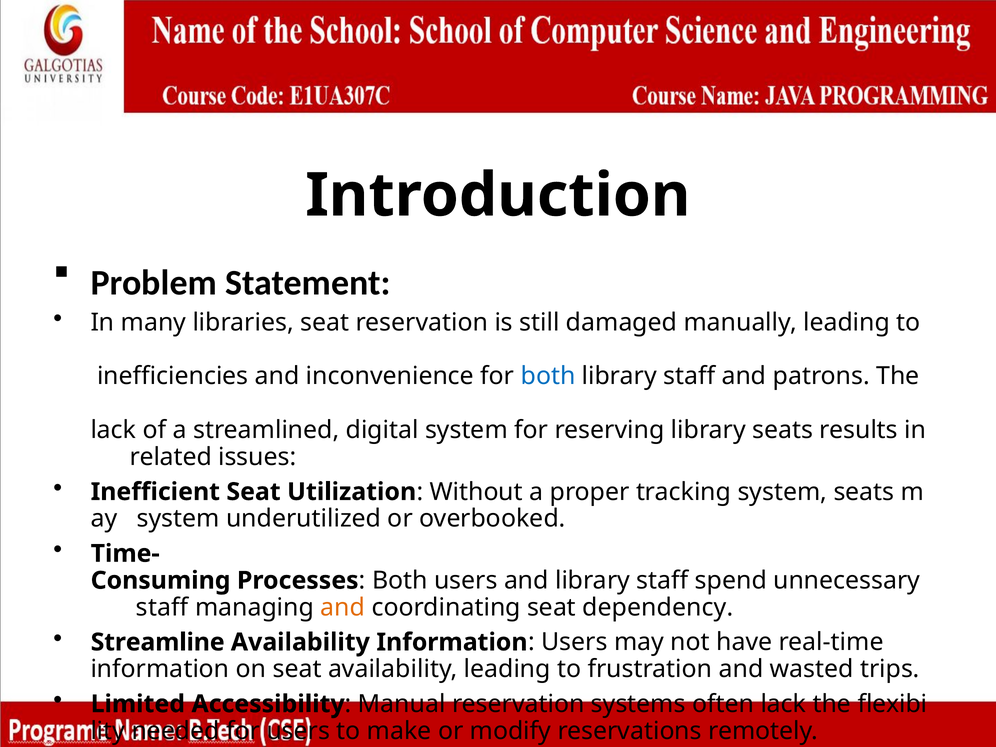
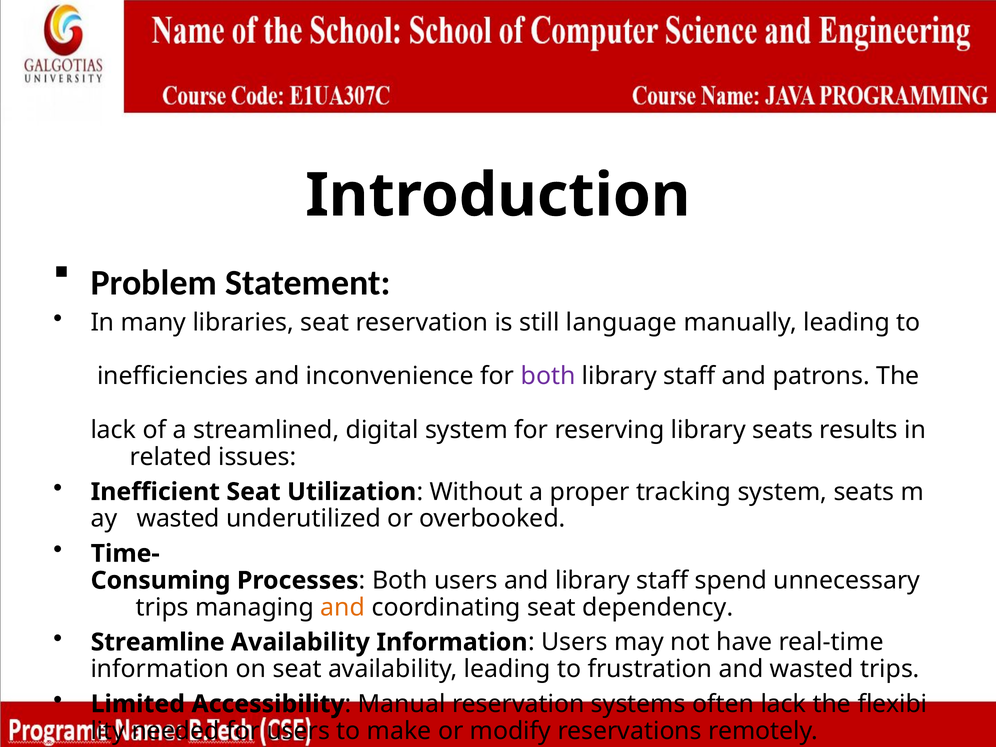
damaged: damaged -> language (621, 322)
both colour: blue -> purple (548, 376)
system: system -> wasted (178, 519)
staff: staff -> trips (162, 607)
